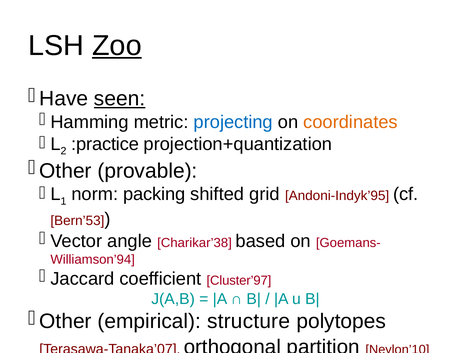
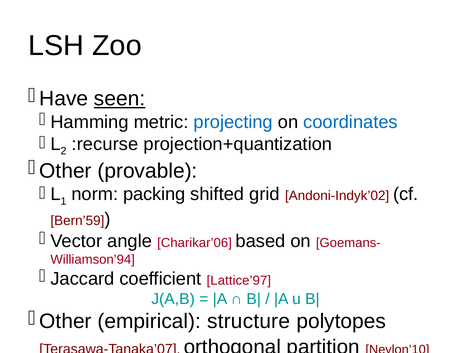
Zoo underline: present -> none (117, 46)
coordinates colour: orange -> blue (351, 122)
:practice: :practice -> :recurse (105, 144)
Andoni-Indyk’95: Andoni-Indyk’95 -> Andoni-Indyk’02 (337, 196)
Bern’53: Bern’53 -> Bern’59 (77, 221)
Charikar’38: Charikar’38 -> Charikar’06 (194, 243)
Cluster’97: Cluster’97 -> Lattice’97 (239, 281)
